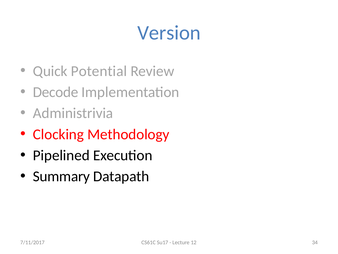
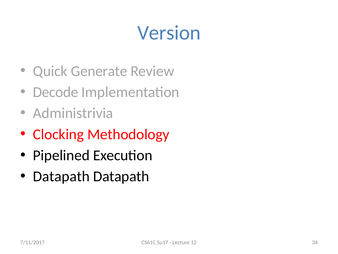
Potential: Potential -> Generate (99, 71)
Summary: Summary -> Datapath (61, 176)
